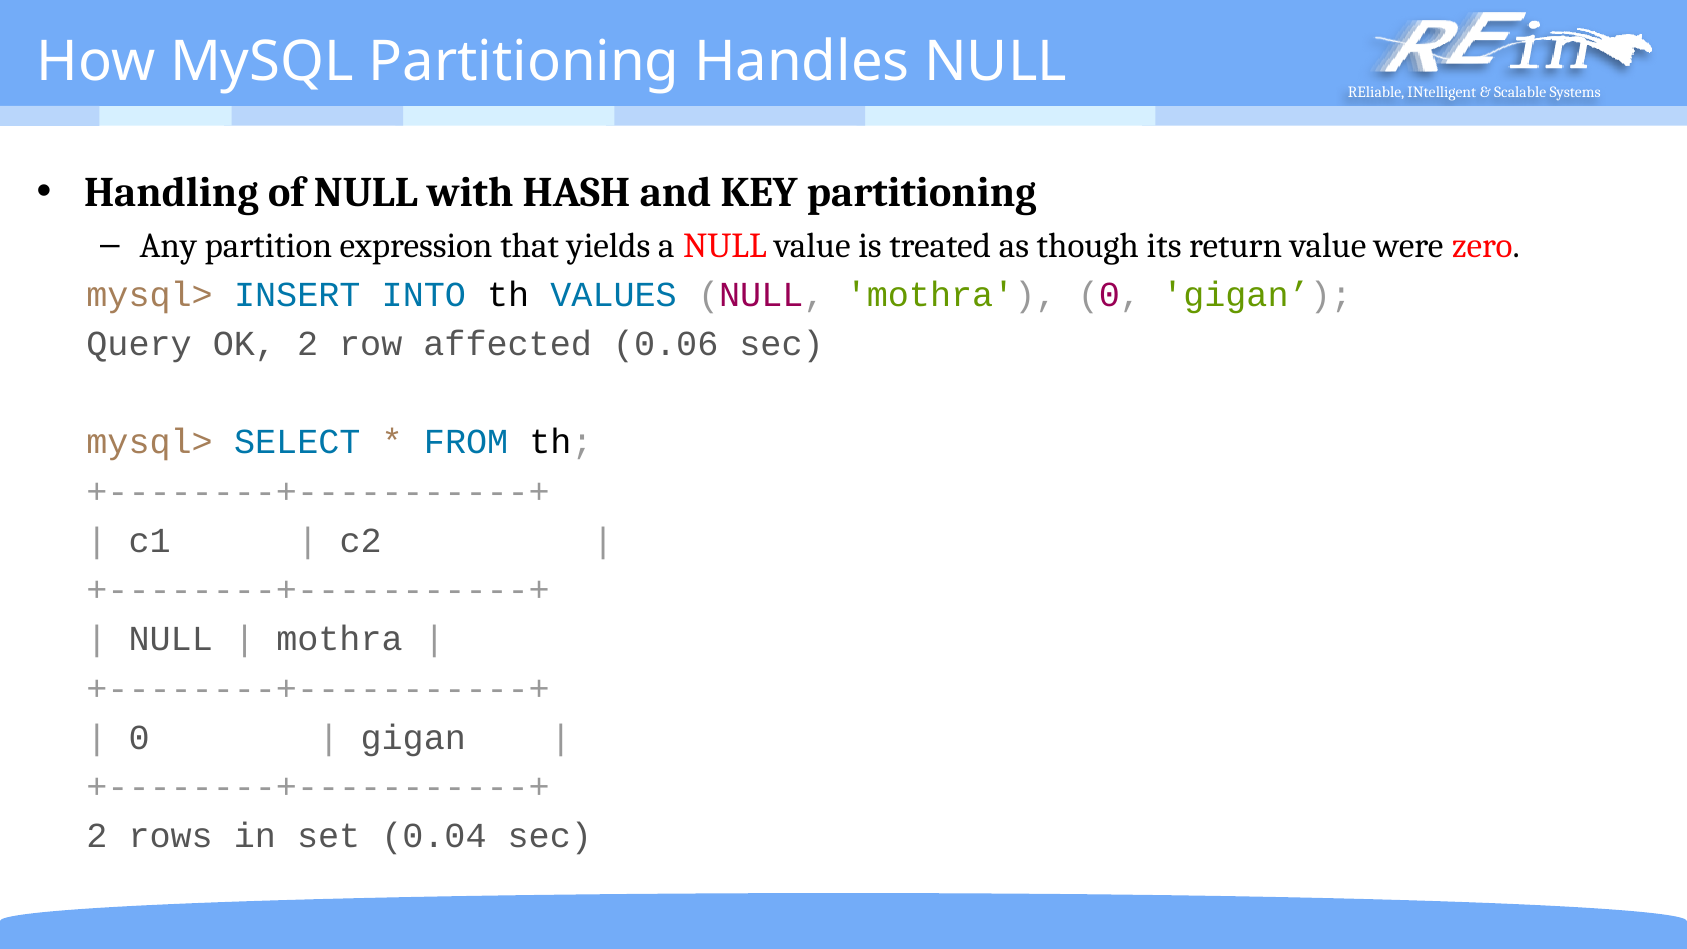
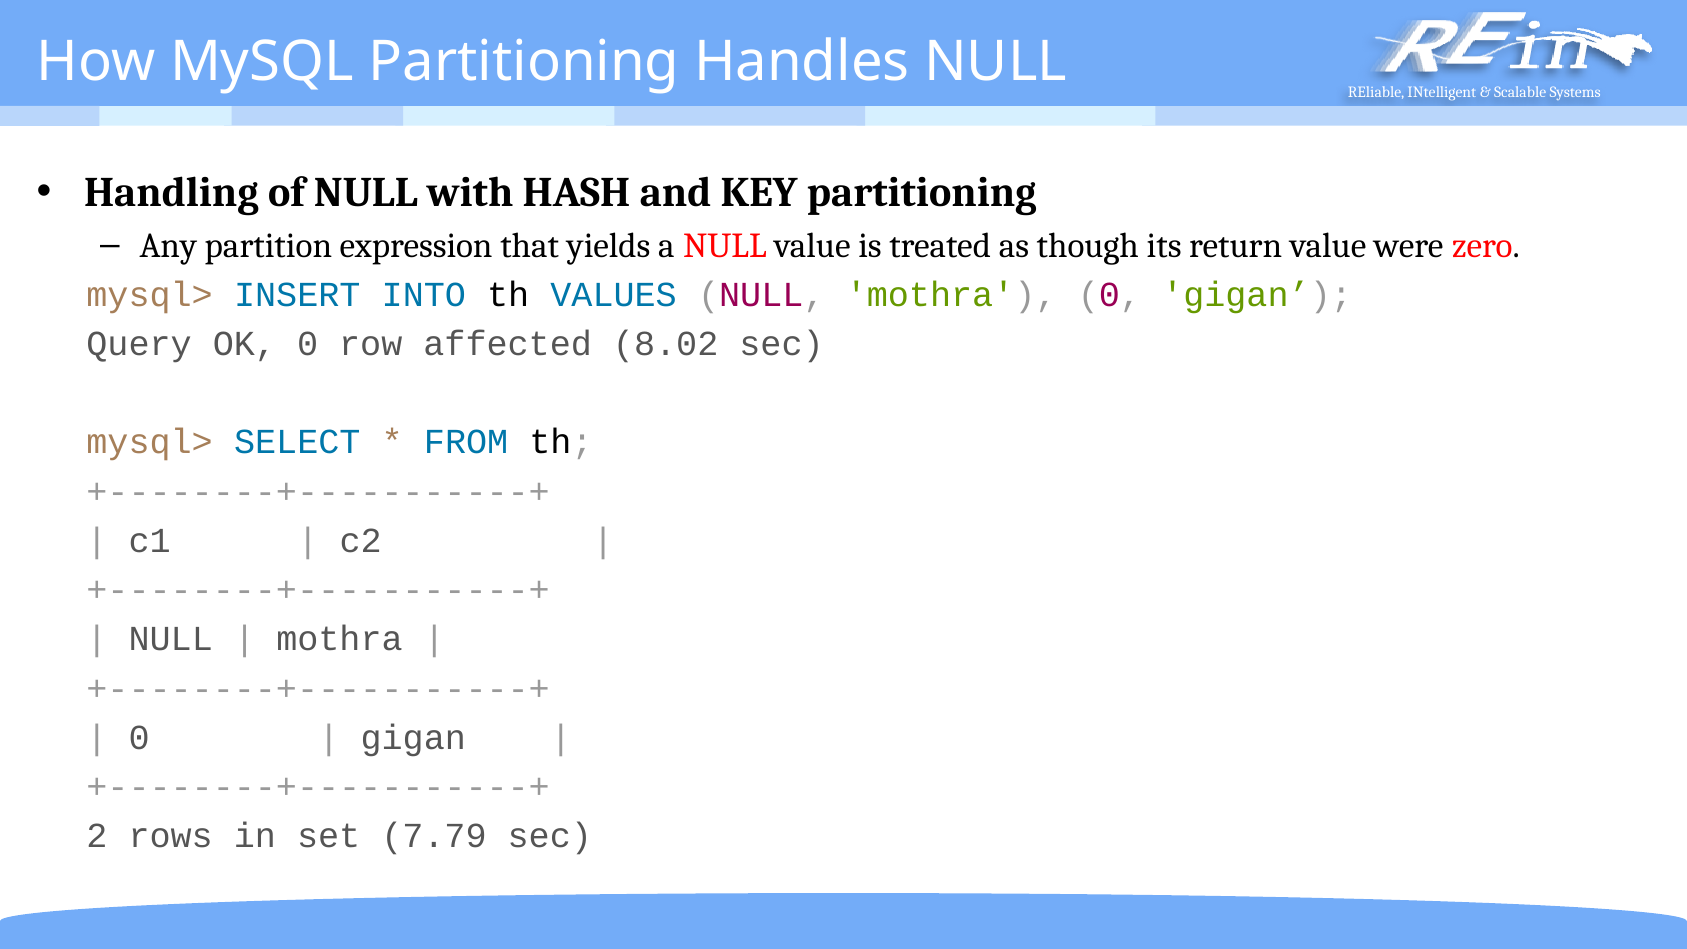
OK 2: 2 -> 0 (308, 344)
0.06: 0.06 -> 8.02 (666, 344)
0.04: 0.04 -> 7.79 (434, 836)
